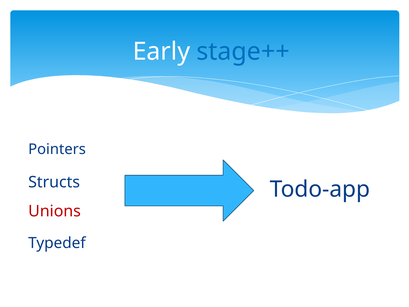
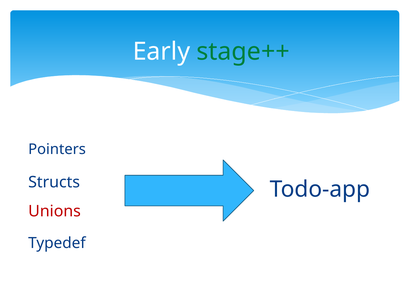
stage++ colour: blue -> green (243, 52)
